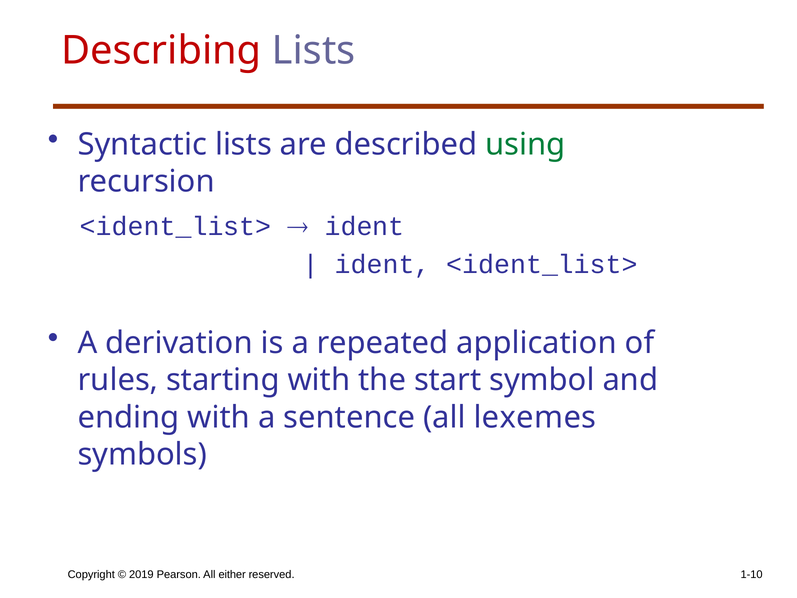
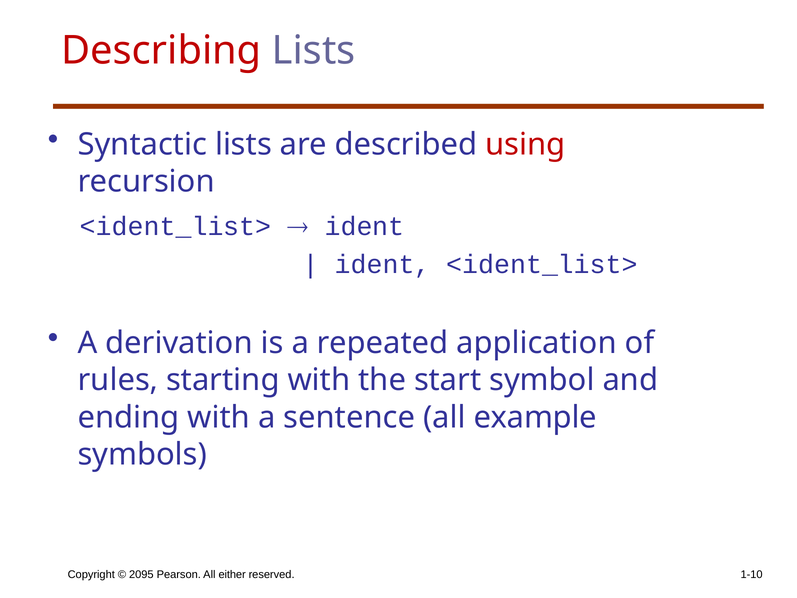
using colour: green -> red (525, 144)
lexemes: lexemes -> example (535, 417)
2019: 2019 -> 2095 (141, 575)
